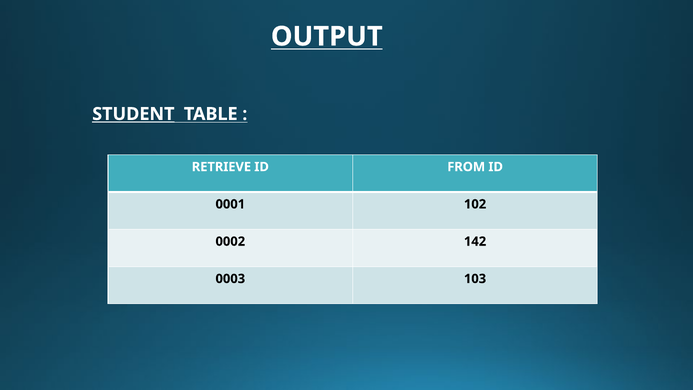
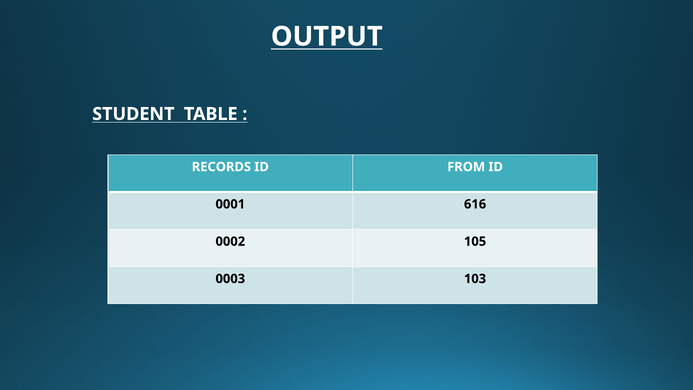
STUDENT underline: present -> none (133, 114)
RETRIEVE: RETRIEVE -> RECORDS (221, 167)
102: 102 -> 616 (475, 204)
142: 142 -> 105 (475, 241)
